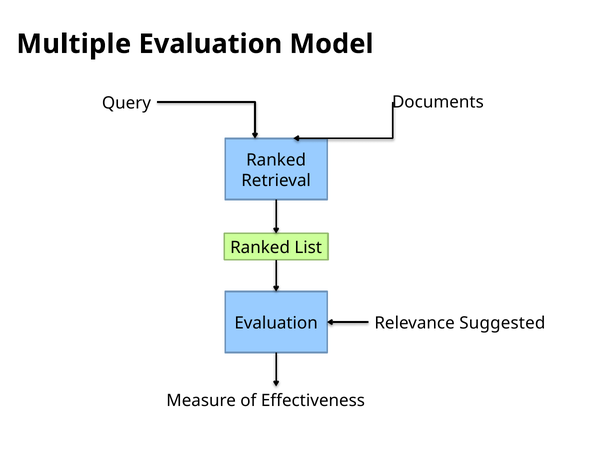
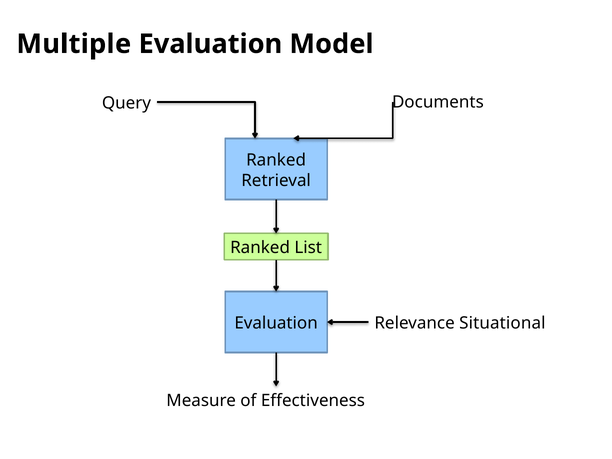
Suggested: Suggested -> Situational (502, 323)
